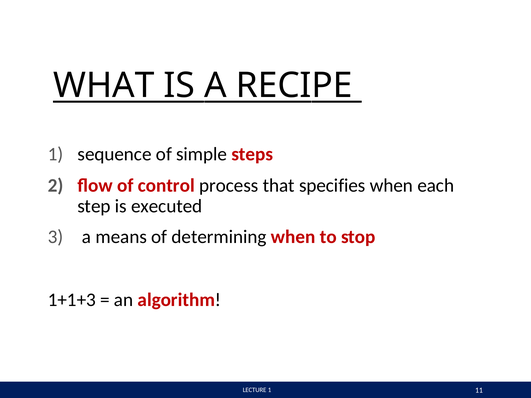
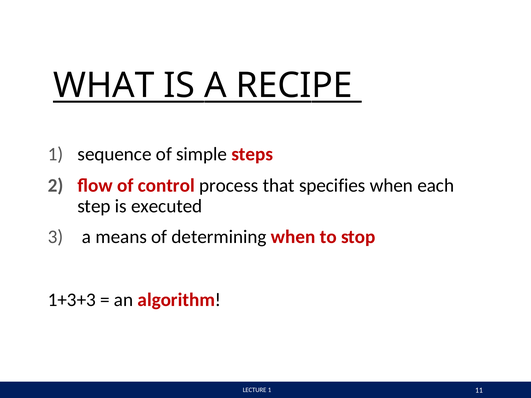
1+1+3: 1+1+3 -> 1+3+3 (72, 300)
